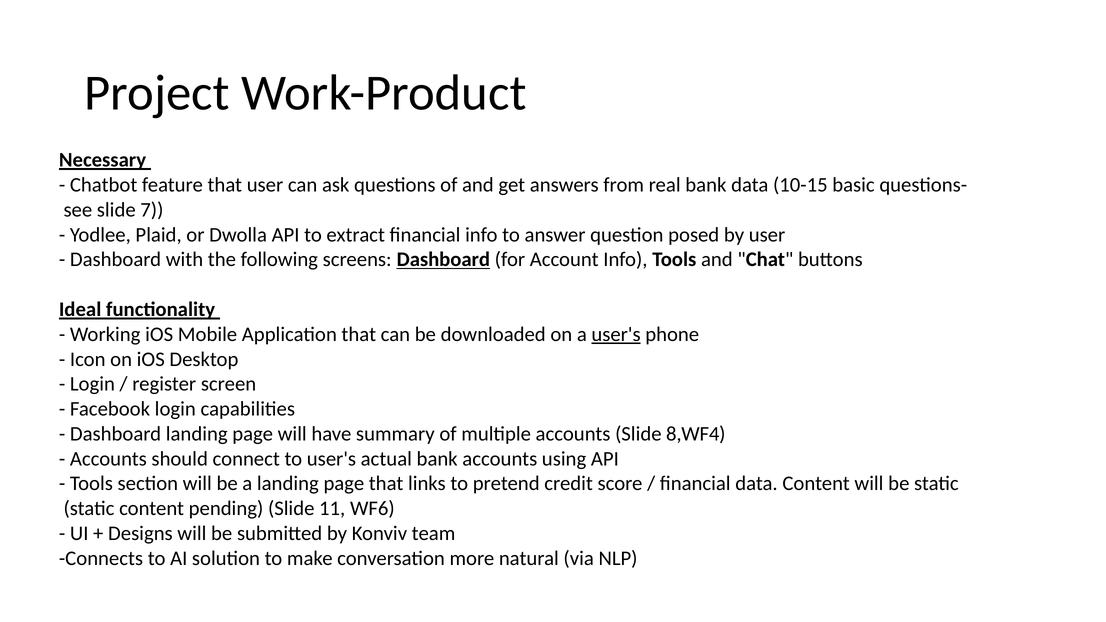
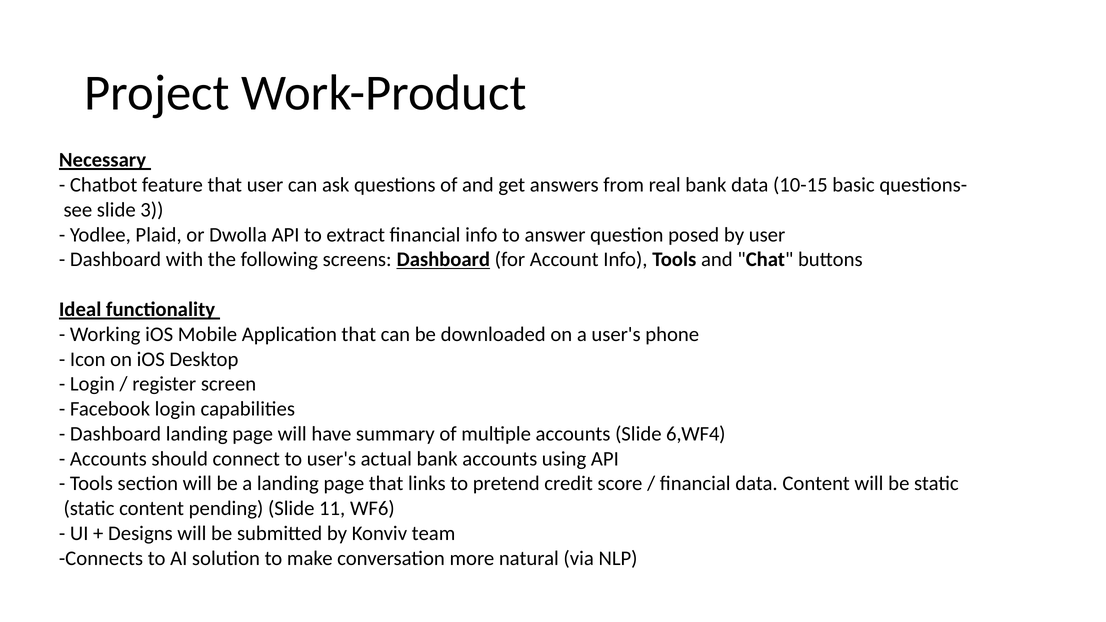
7: 7 -> 3 (152, 210)
user's underline: present -> none (616, 334)
8,WF4: 8,WF4 -> 6,WF4 (696, 434)
